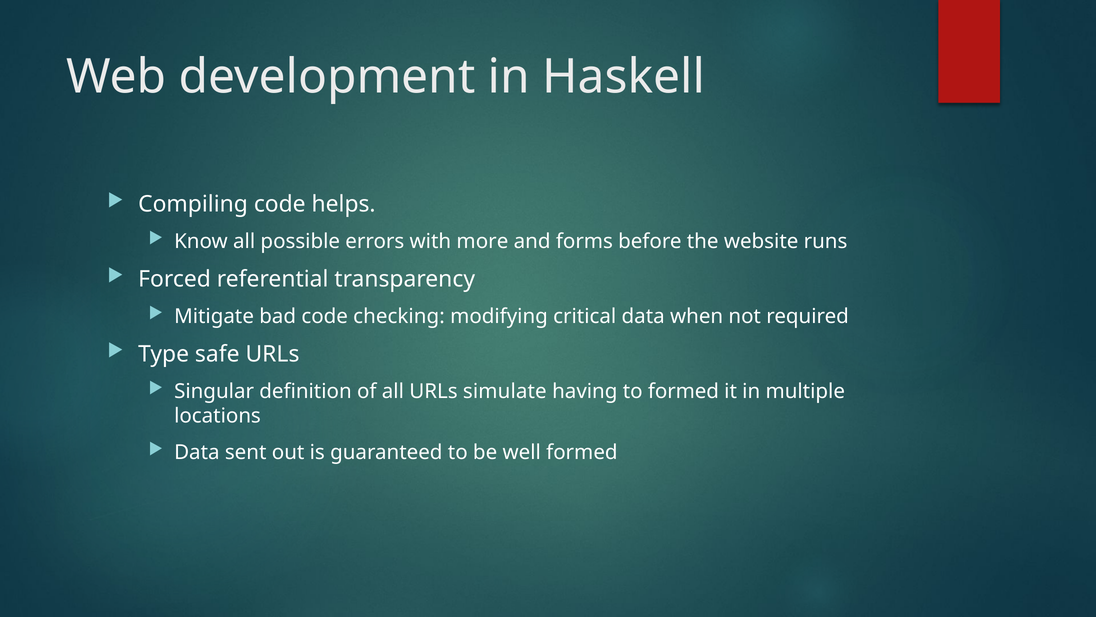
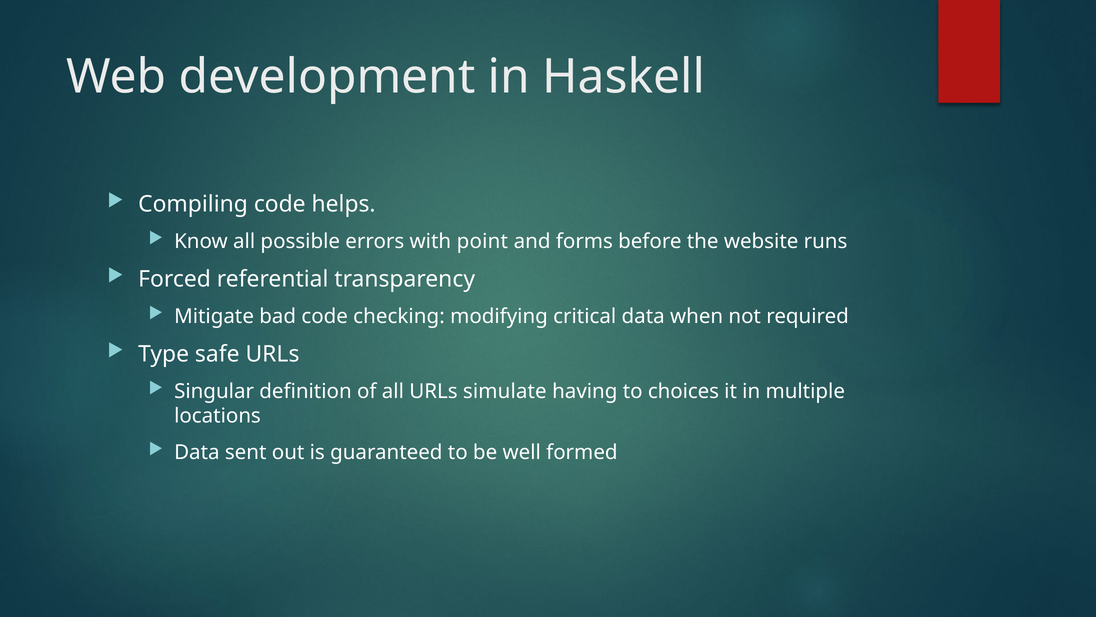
more: more -> point (482, 241)
to formed: formed -> choices (683, 391)
